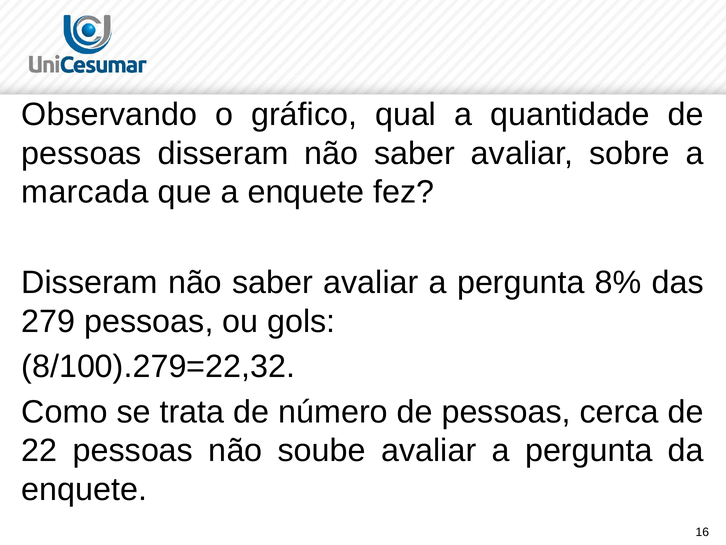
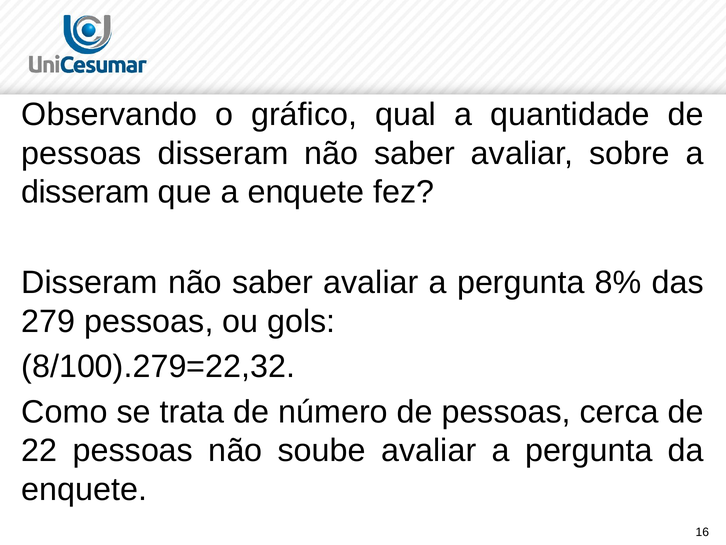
marcada: marcada -> disseram (85, 192)
